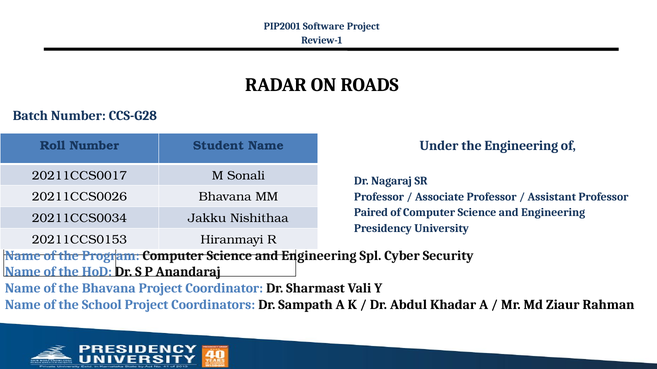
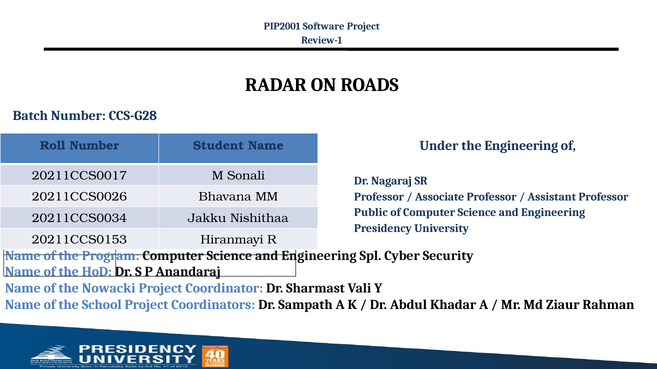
Paired: Paired -> Public (371, 213)
the Bhavana: Bhavana -> Nowacki (109, 289)
